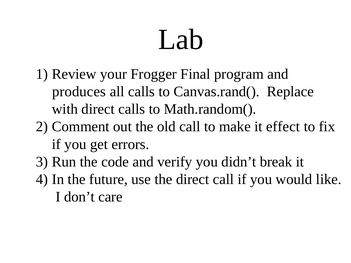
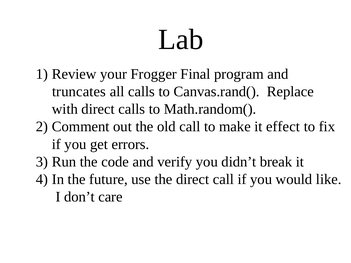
produces: produces -> truncates (79, 92)
